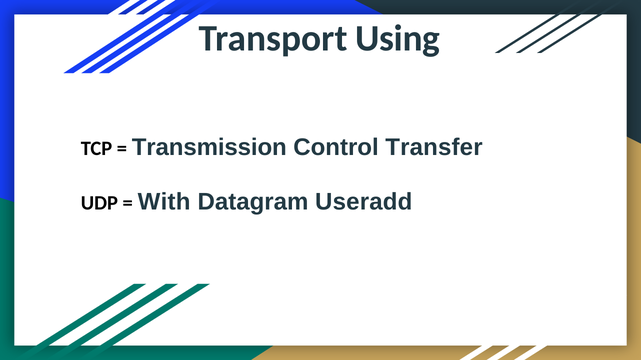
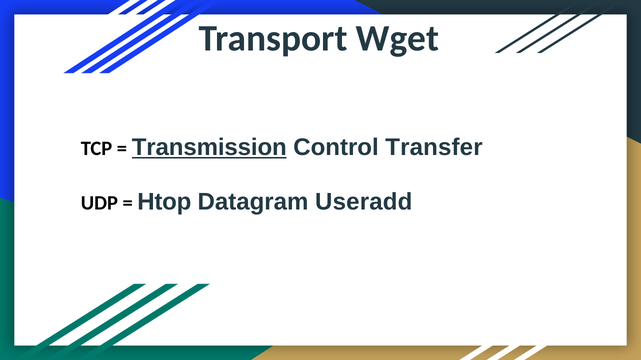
Using: Using -> Wget (397, 38)
Transmission underline: none -> present (209, 148)
With: With -> Htop (164, 202)
